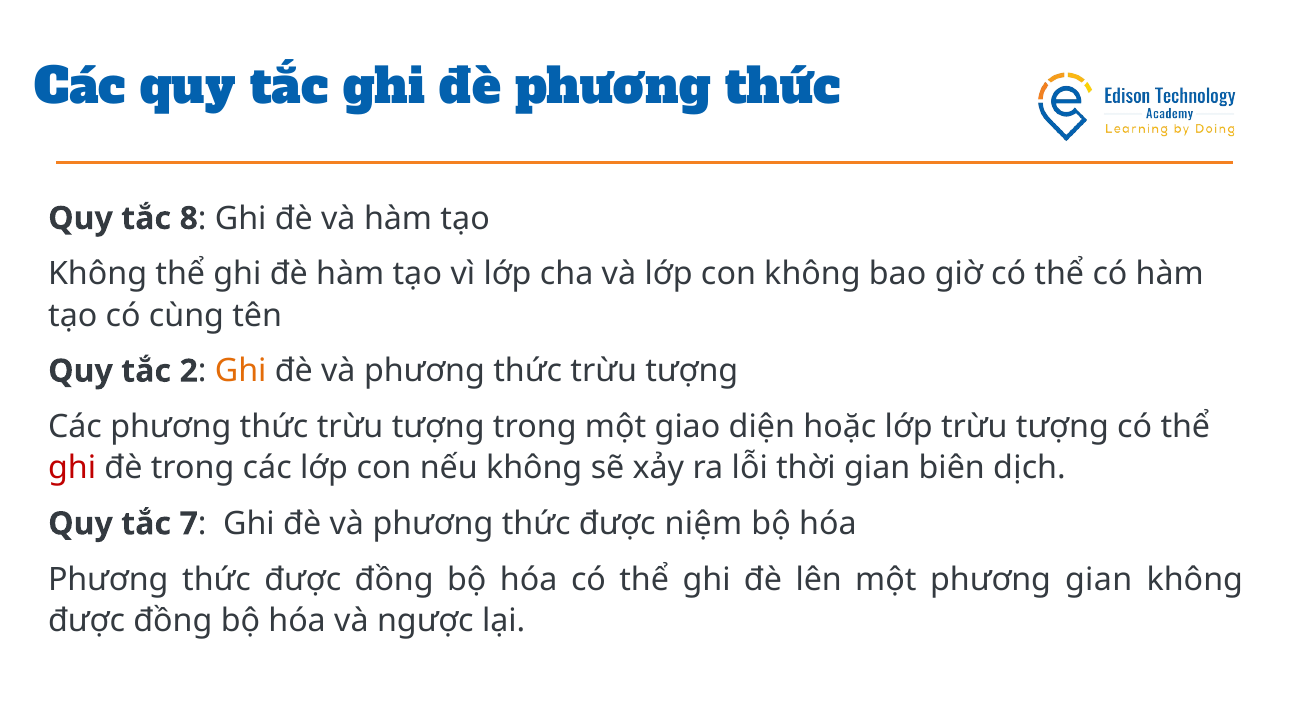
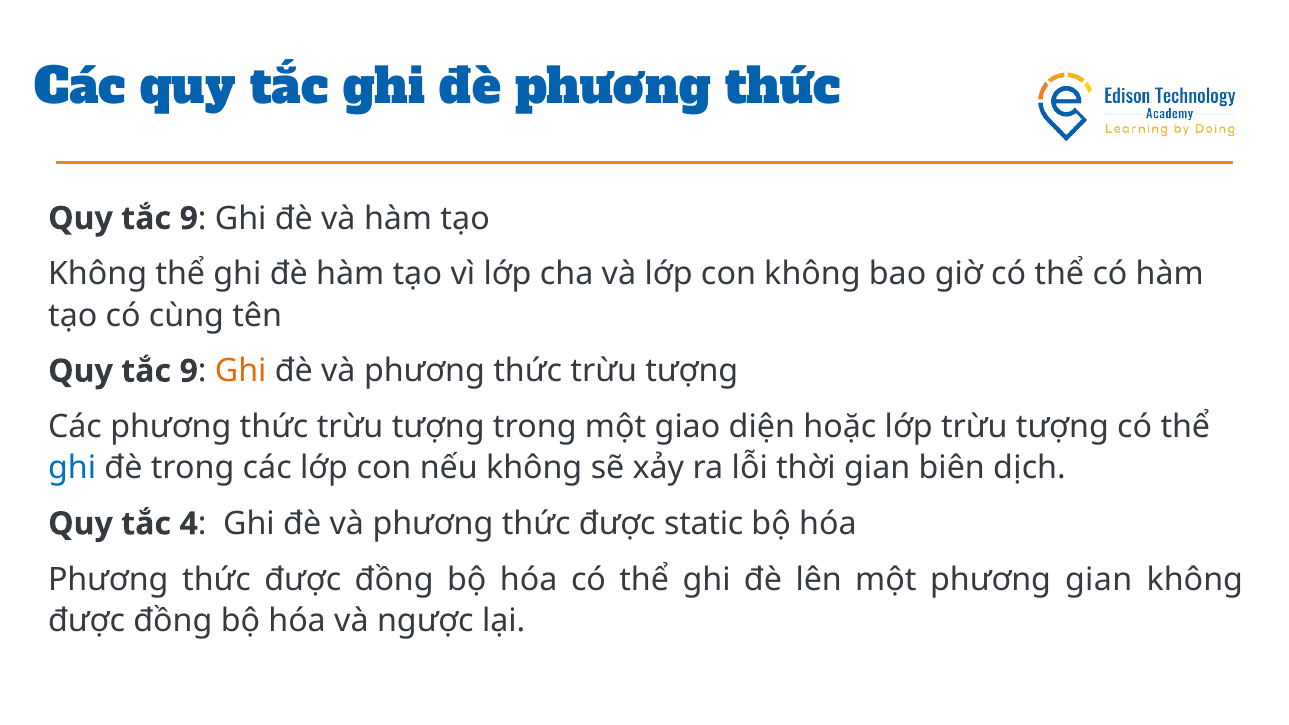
8: 8 -> 9 (189, 218)
2: 2 -> 9 (189, 371)
ghi colour: red -> blue (72, 468)
7: 7 -> 4 (189, 524)
niệm: niệm -> static (704, 524)
